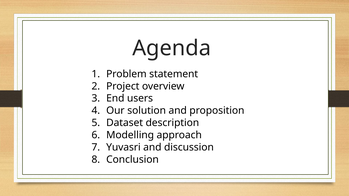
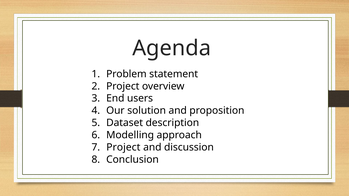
Yuvasri: Yuvasri -> Project (123, 147)
